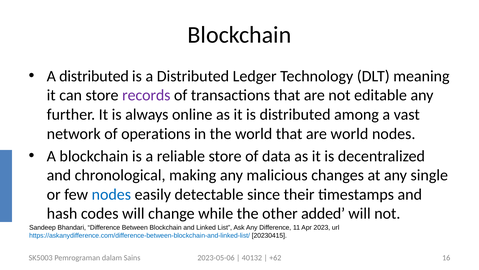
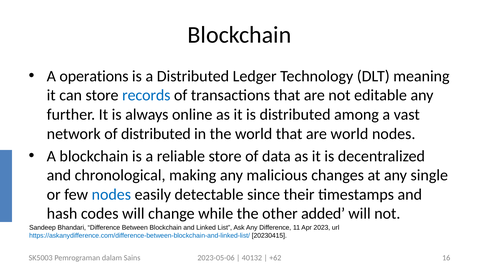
distributed: distributed -> operations (94, 76)
records colour: purple -> blue (146, 95)
of operations: operations -> distributed (156, 133)
